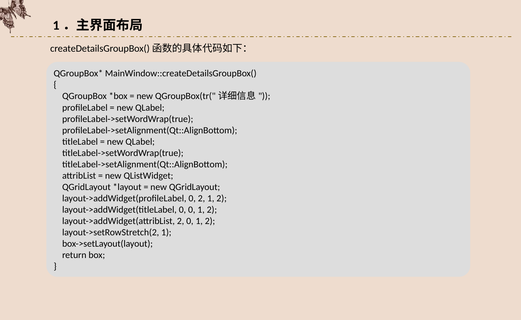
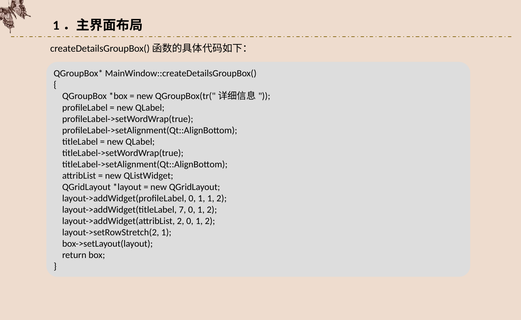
layout->addWidget(profileLabel 0 2: 2 -> 1 (201, 199)
layout->addWidget(titleLabel 0: 0 -> 7 (182, 210)
